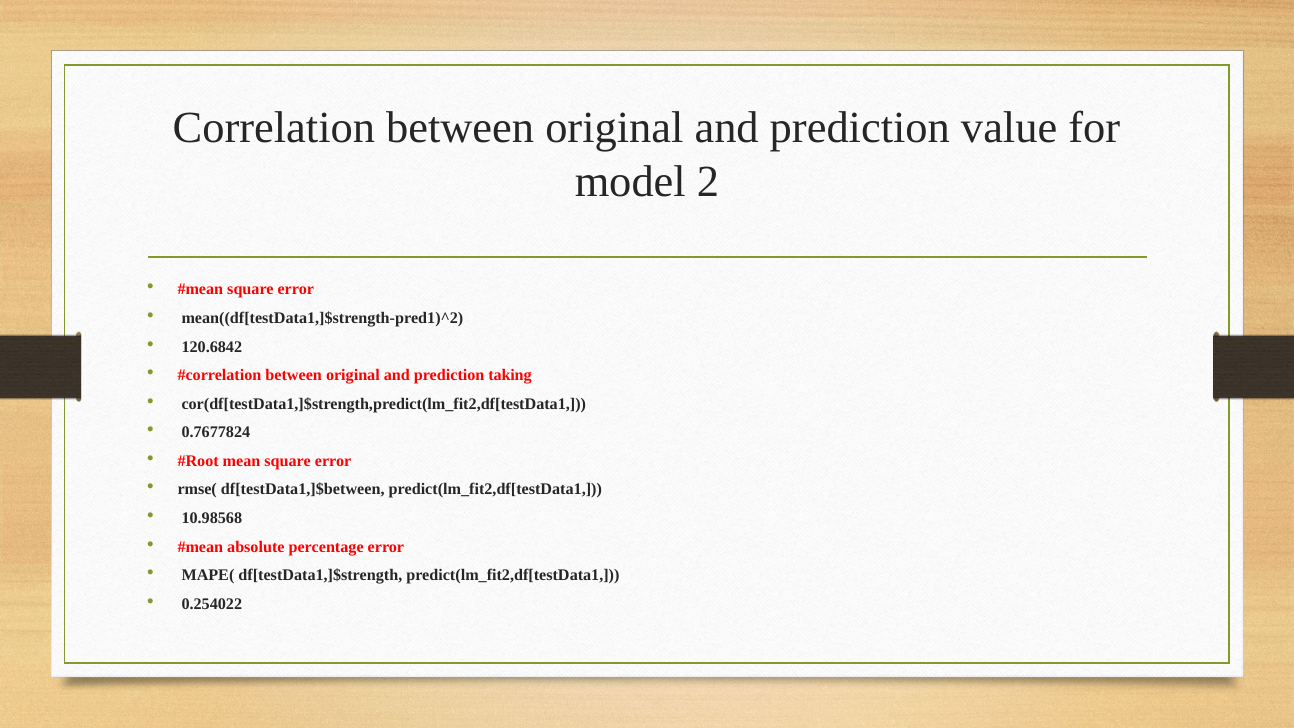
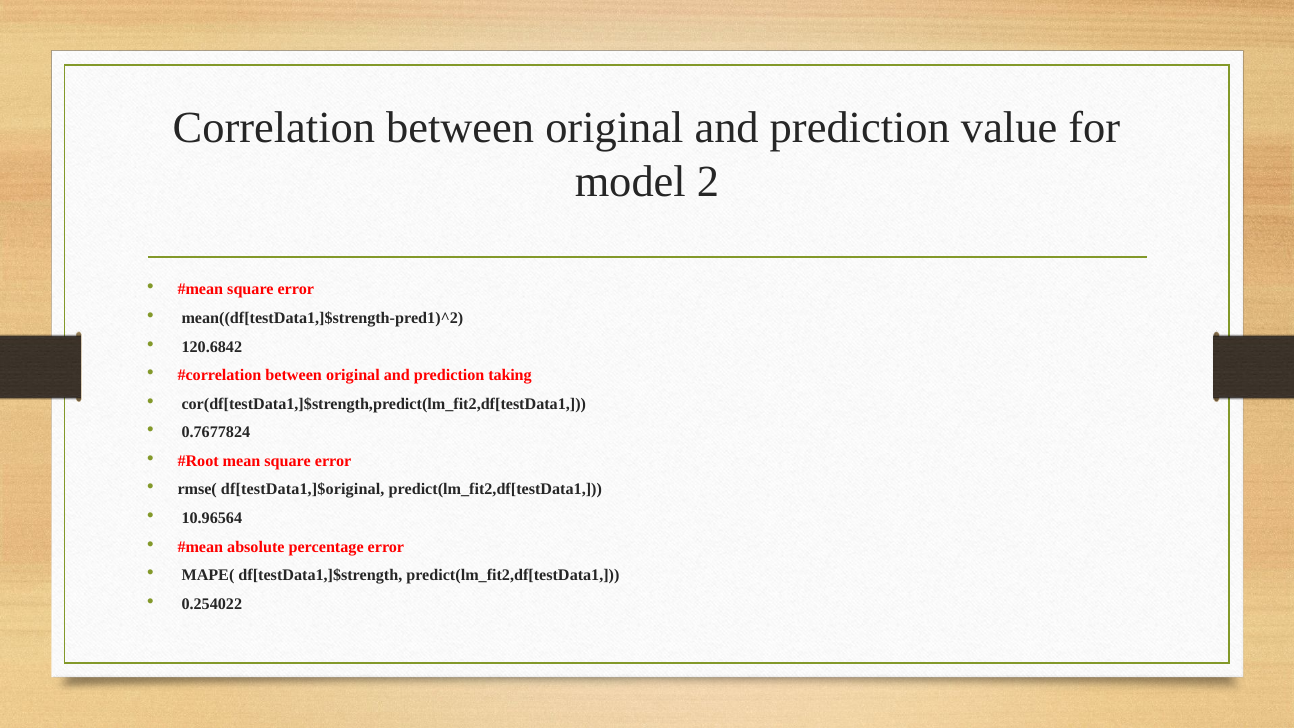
df[testData1,]$between: df[testData1,]$between -> df[testData1,]$original (303, 490)
10.98568: 10.98568 -> 10.96564 (212, 518)
